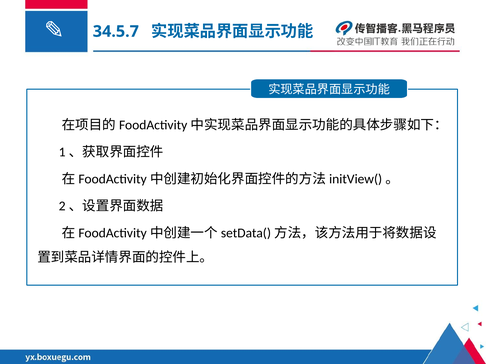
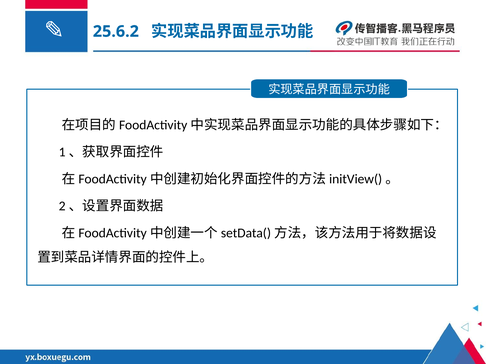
34.5.7: 34.5.7 -> 25.6.2 (116, 31)
